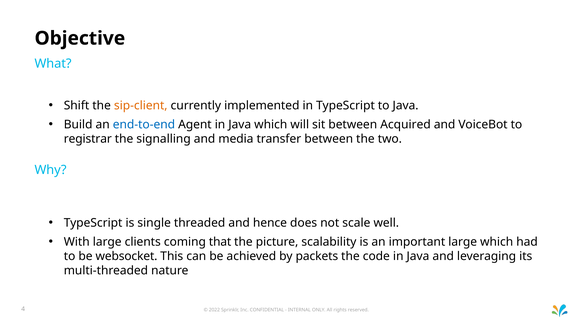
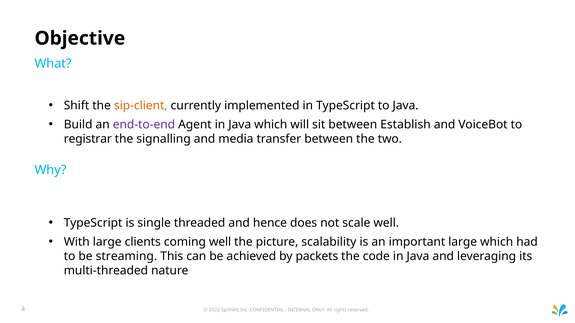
end-to-end colour: blue -> purple (144, 125)
Acquired: Acquired -> Establish (405, 125)
coming that: that -> well (220, 242)
websocket: websocket -> streaming (126, 257)
